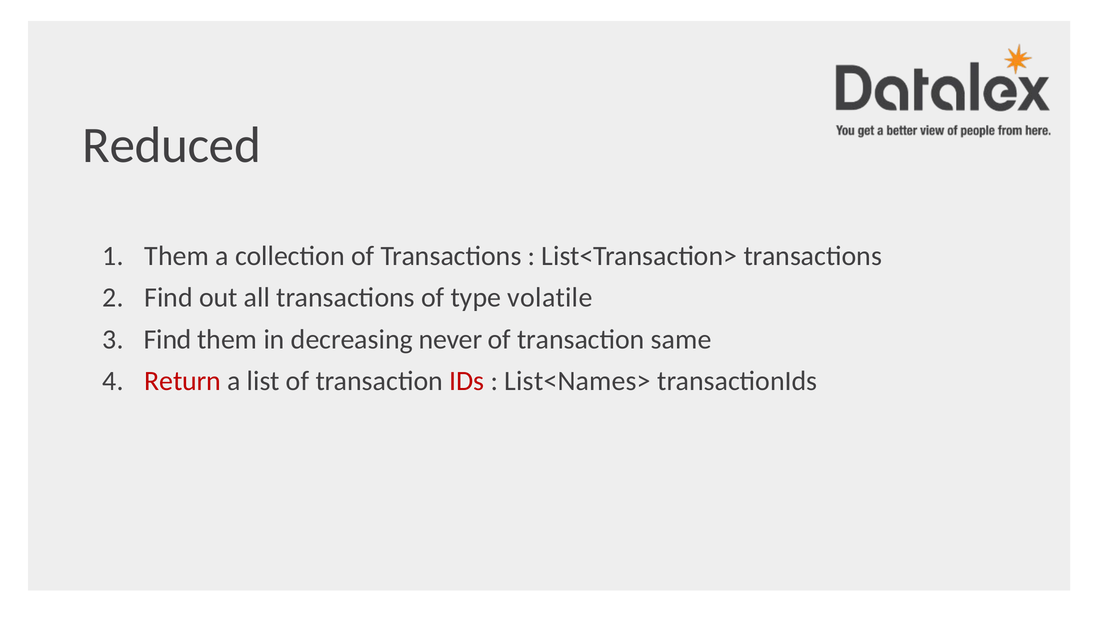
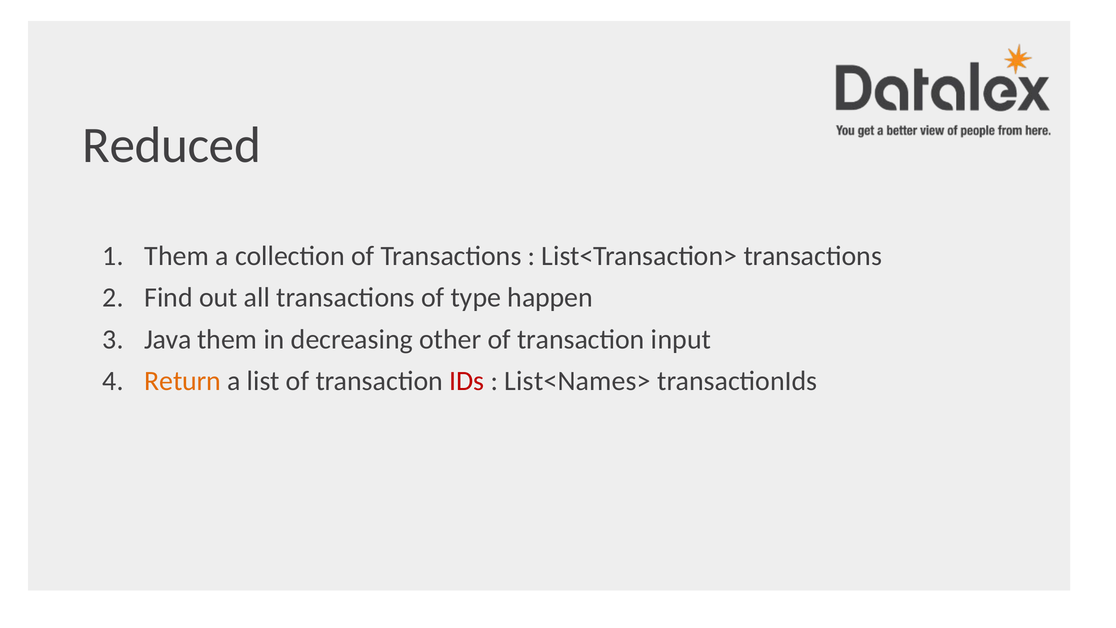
volatile: volatile -> happen (550, 298)
Find: Find -> Java (168, 339)
never: never -> other (450, 339)
same: same -> input (681, 339)
Return colour: red -> orange (183, 381)
